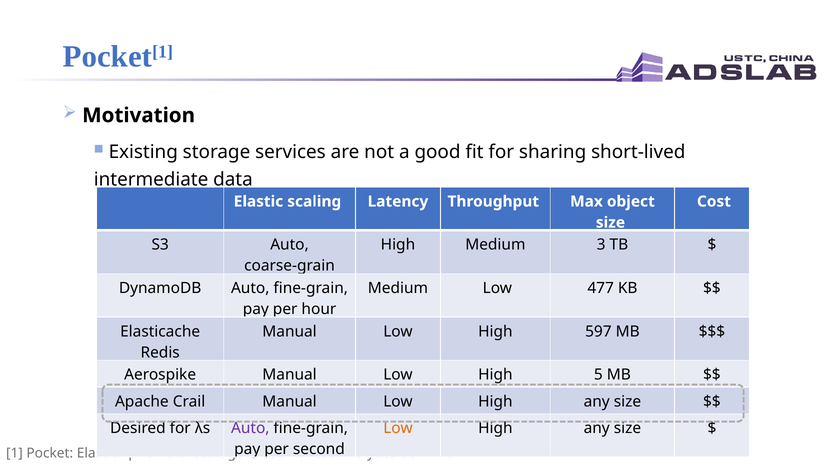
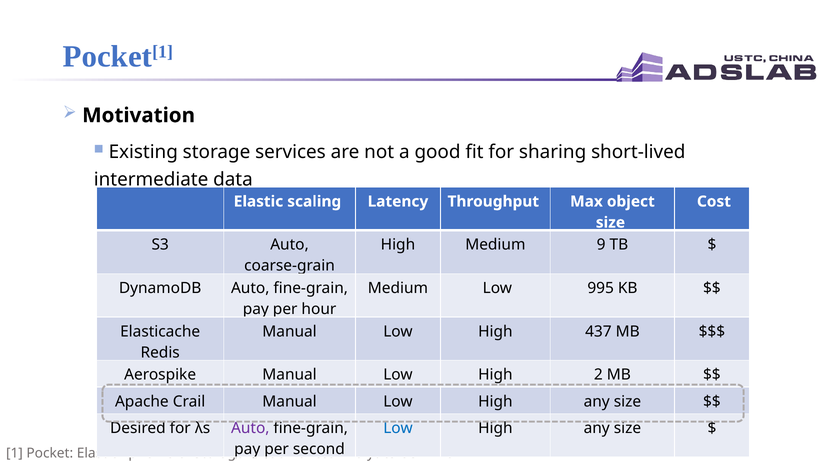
3: 3 -> 9 (601, 245)
477: 477 -> 995 (601, 288)
597: 597 -> 437 (598, 332)
5: 5 -> 2 (598, 375)
Low colour: orange -> blue (398, 428)
